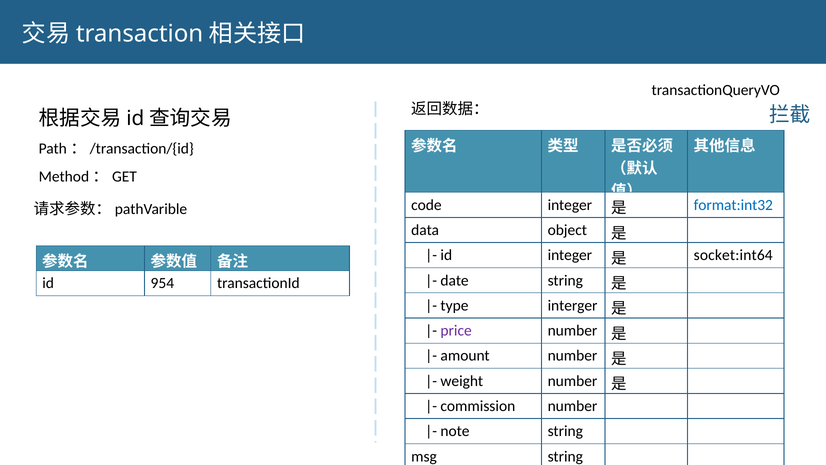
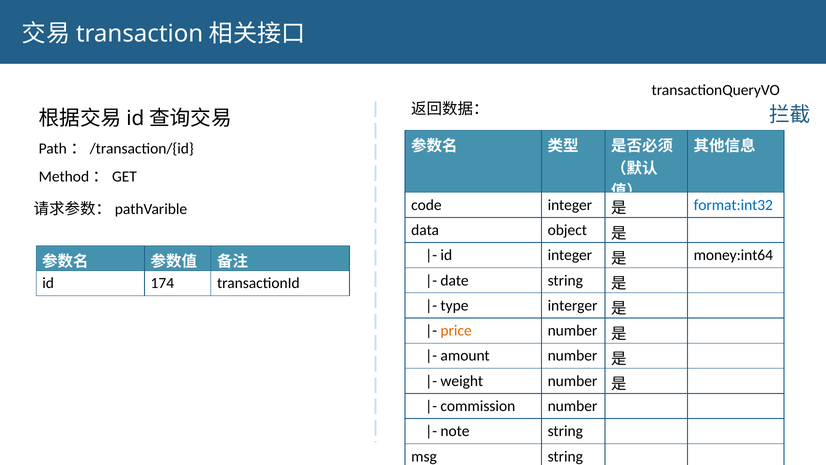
socket:int64: socket:int64 -> money:int64 (733, 255)
954: 954 -> 174 (162, 283)
price colour: purple -> orange (456, 330)
